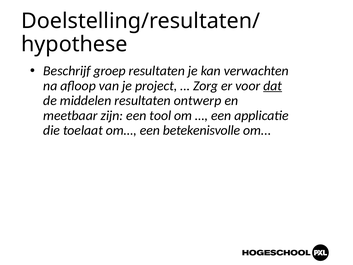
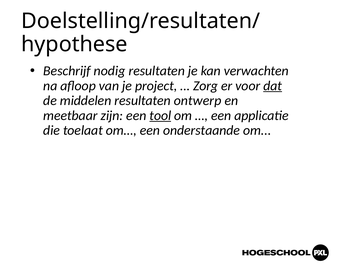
groep: groep -> nodig (110, 71)
tool underline: none -> present (160, 115)
betekenisvolle: betekenisvolle -> onderstaande (201, 130)
